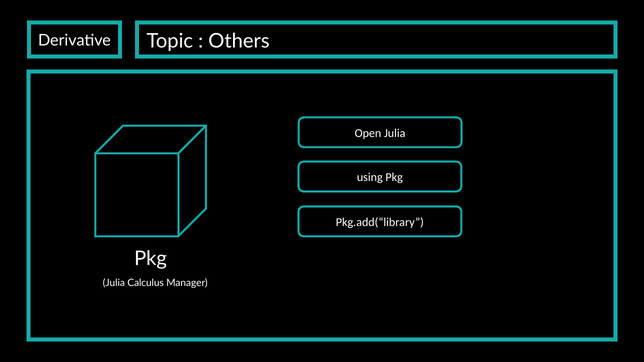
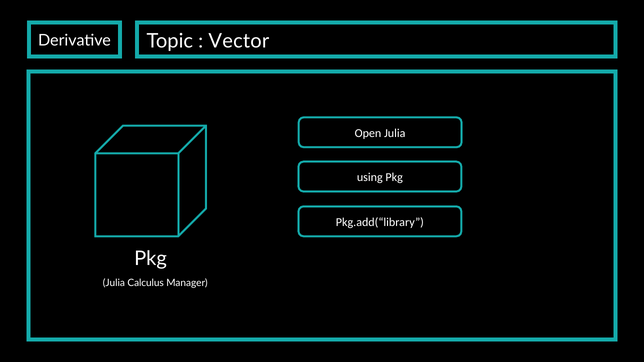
Others: Others -> Vector (239, 41)
